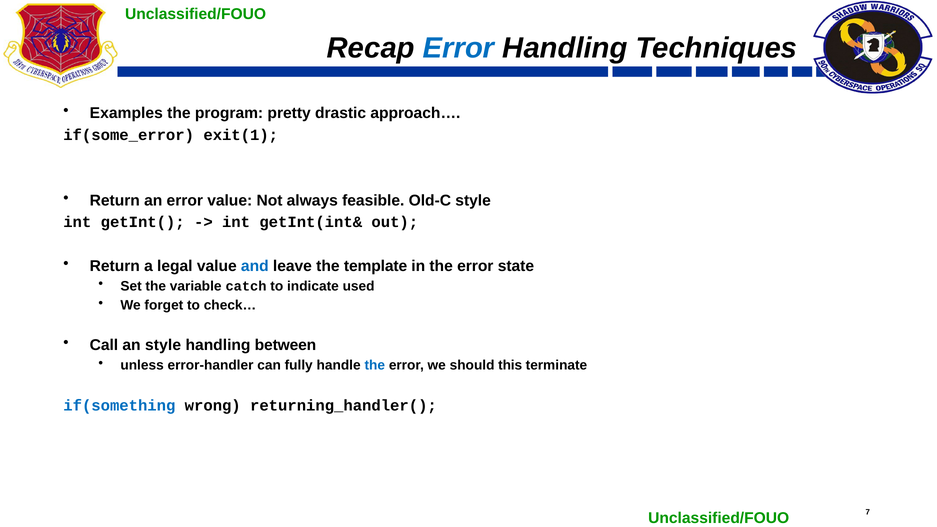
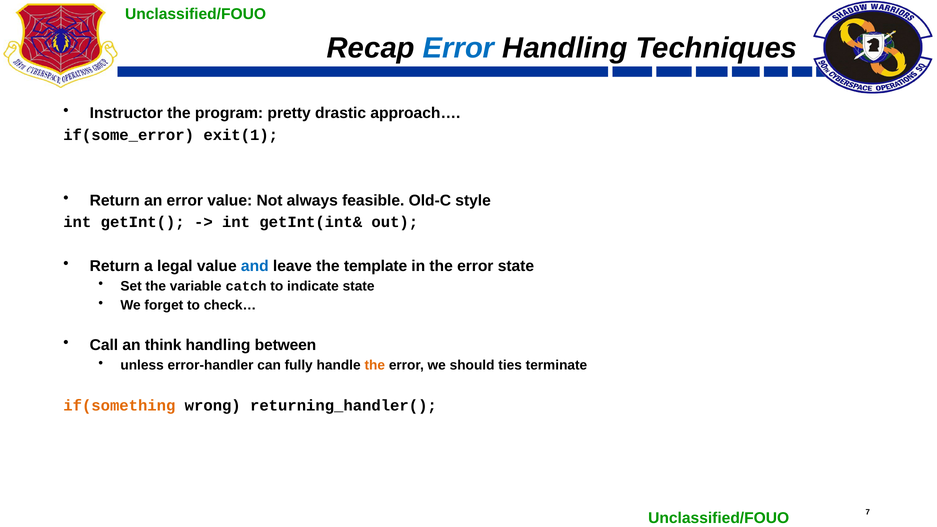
Examples: Examples -> Instructor (126, 113)
indicate used: used -> state (359, 286)
an style: style -> think (163, 345)
the colour: blue -> orange (375, 366)
this: this -> ties (510, 366)
if(something colour: blue -> orange (119, 405)
